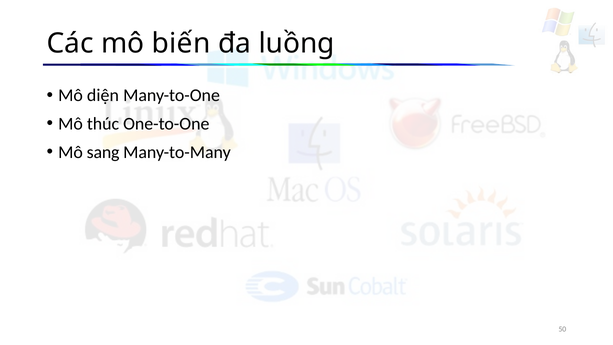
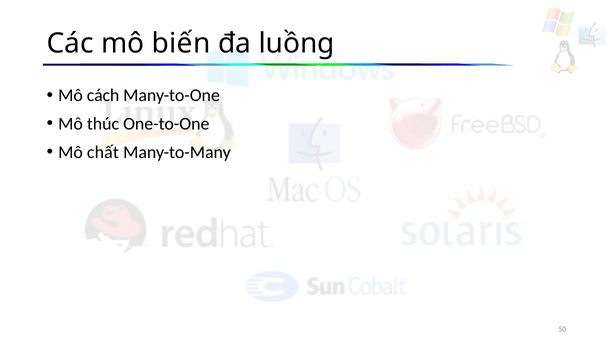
diện: diện -> cách (103, 96)
sang: sang -> chất (103, 152)
